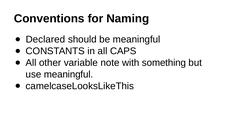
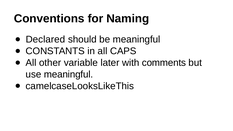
note: note -> later (110, 63)
something: something -> comments (164, 63)
